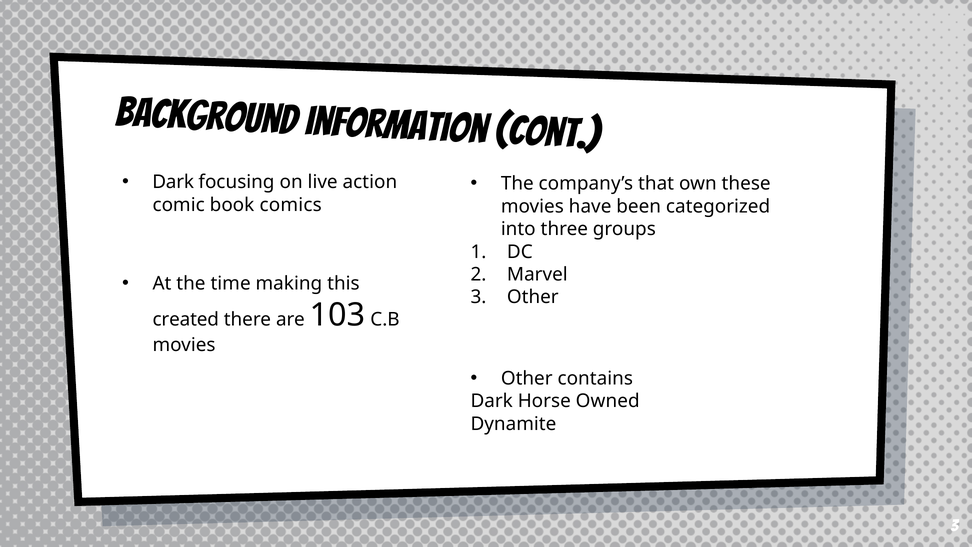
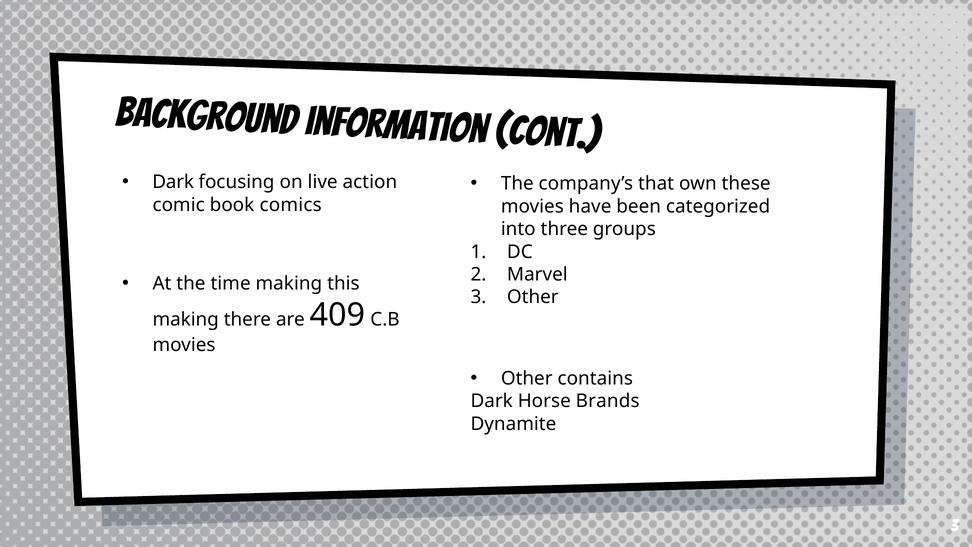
created: created -> making (186, 320)
103: 103 -> 409 (338, 315)
Owned: Owned -> Brands (608, 401)
